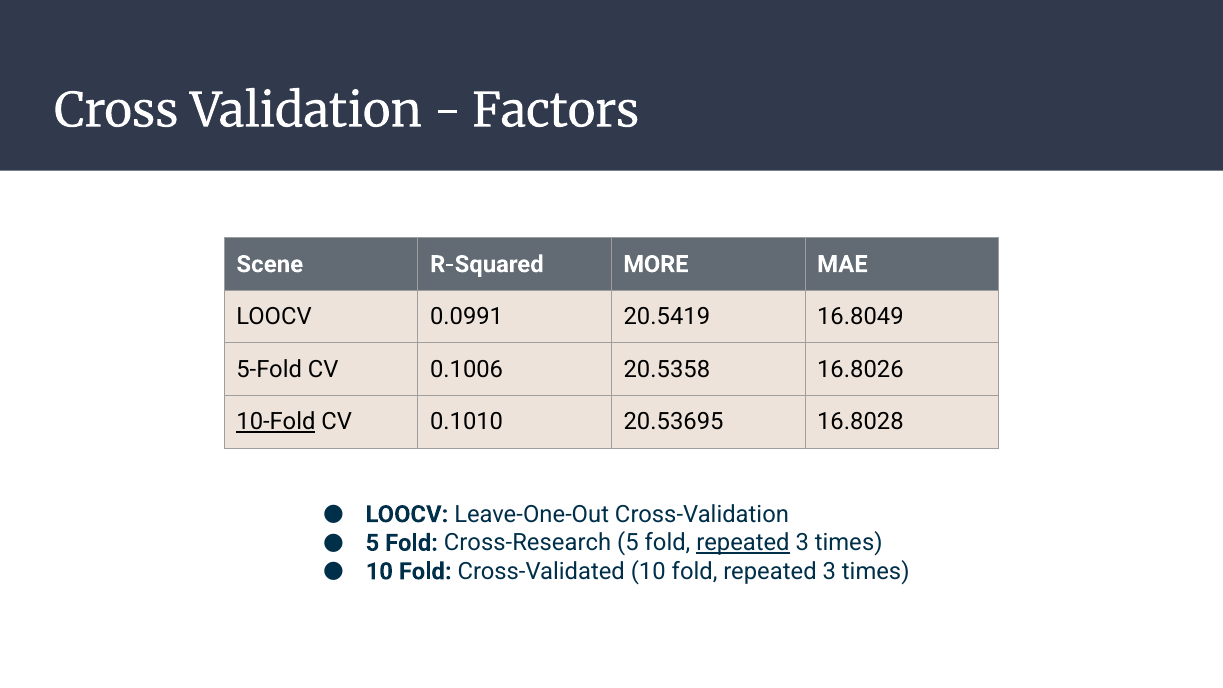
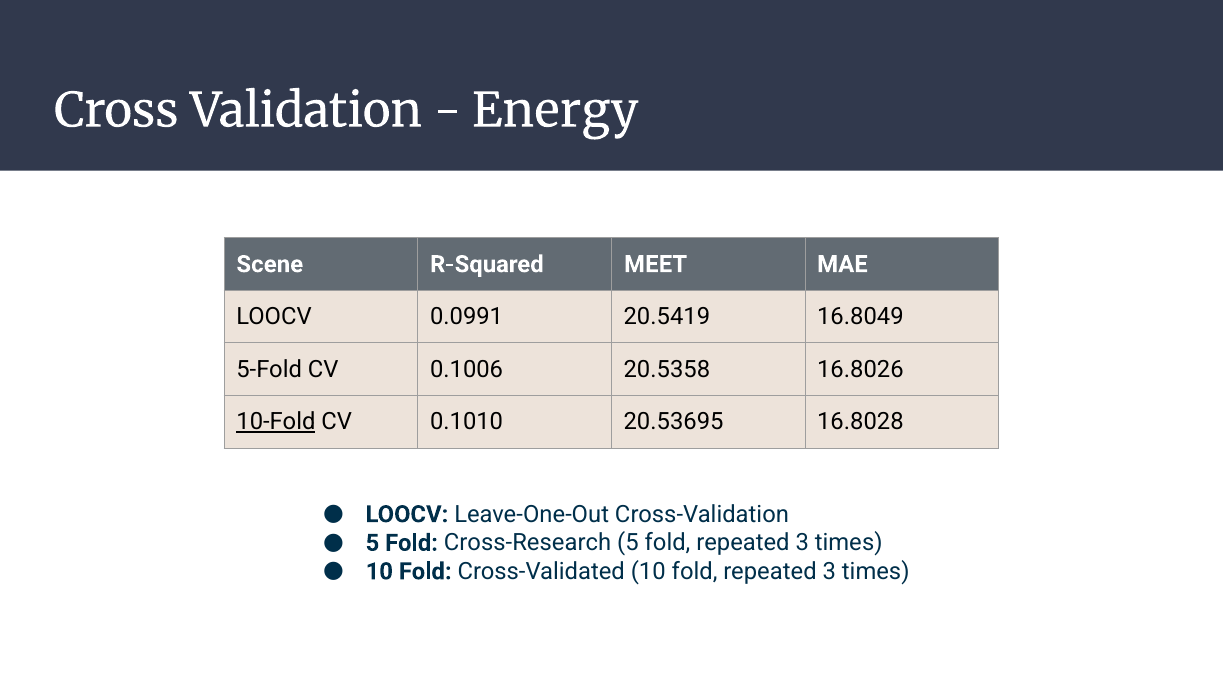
Factors: Factors -> Energy (555, 111)
MORE: MORE -> MEET (656, 264)
repeated underline: present -> none (743, 543)
